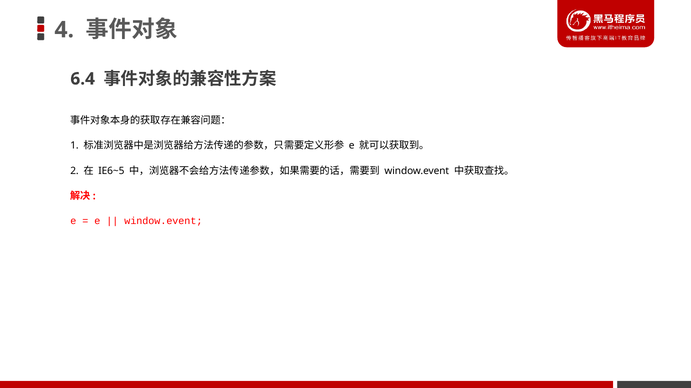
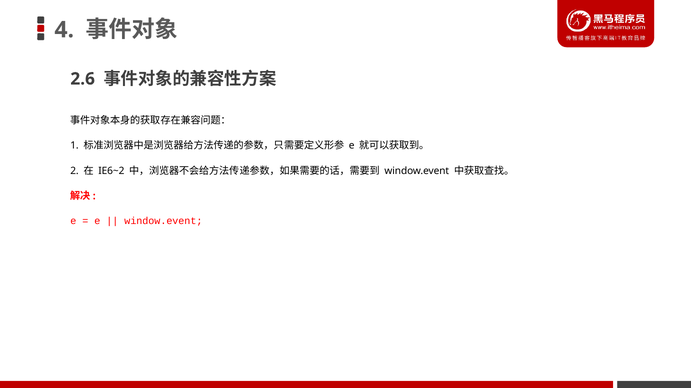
6.4: 6.4 -> 2.6 (83, 79)
IE6~5: IE6~5 -> IE6~2 (111, 171)
